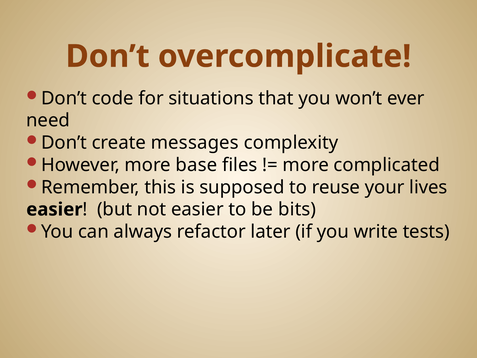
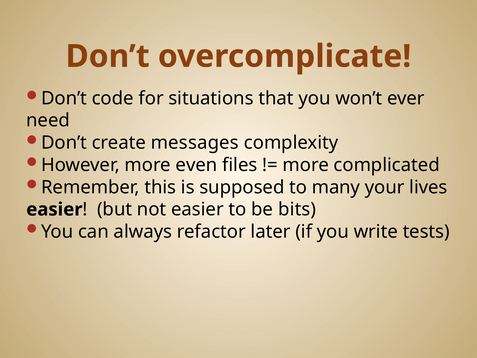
base: base -> even (196, 165)
reuse: reuse -> many (336, 187)
